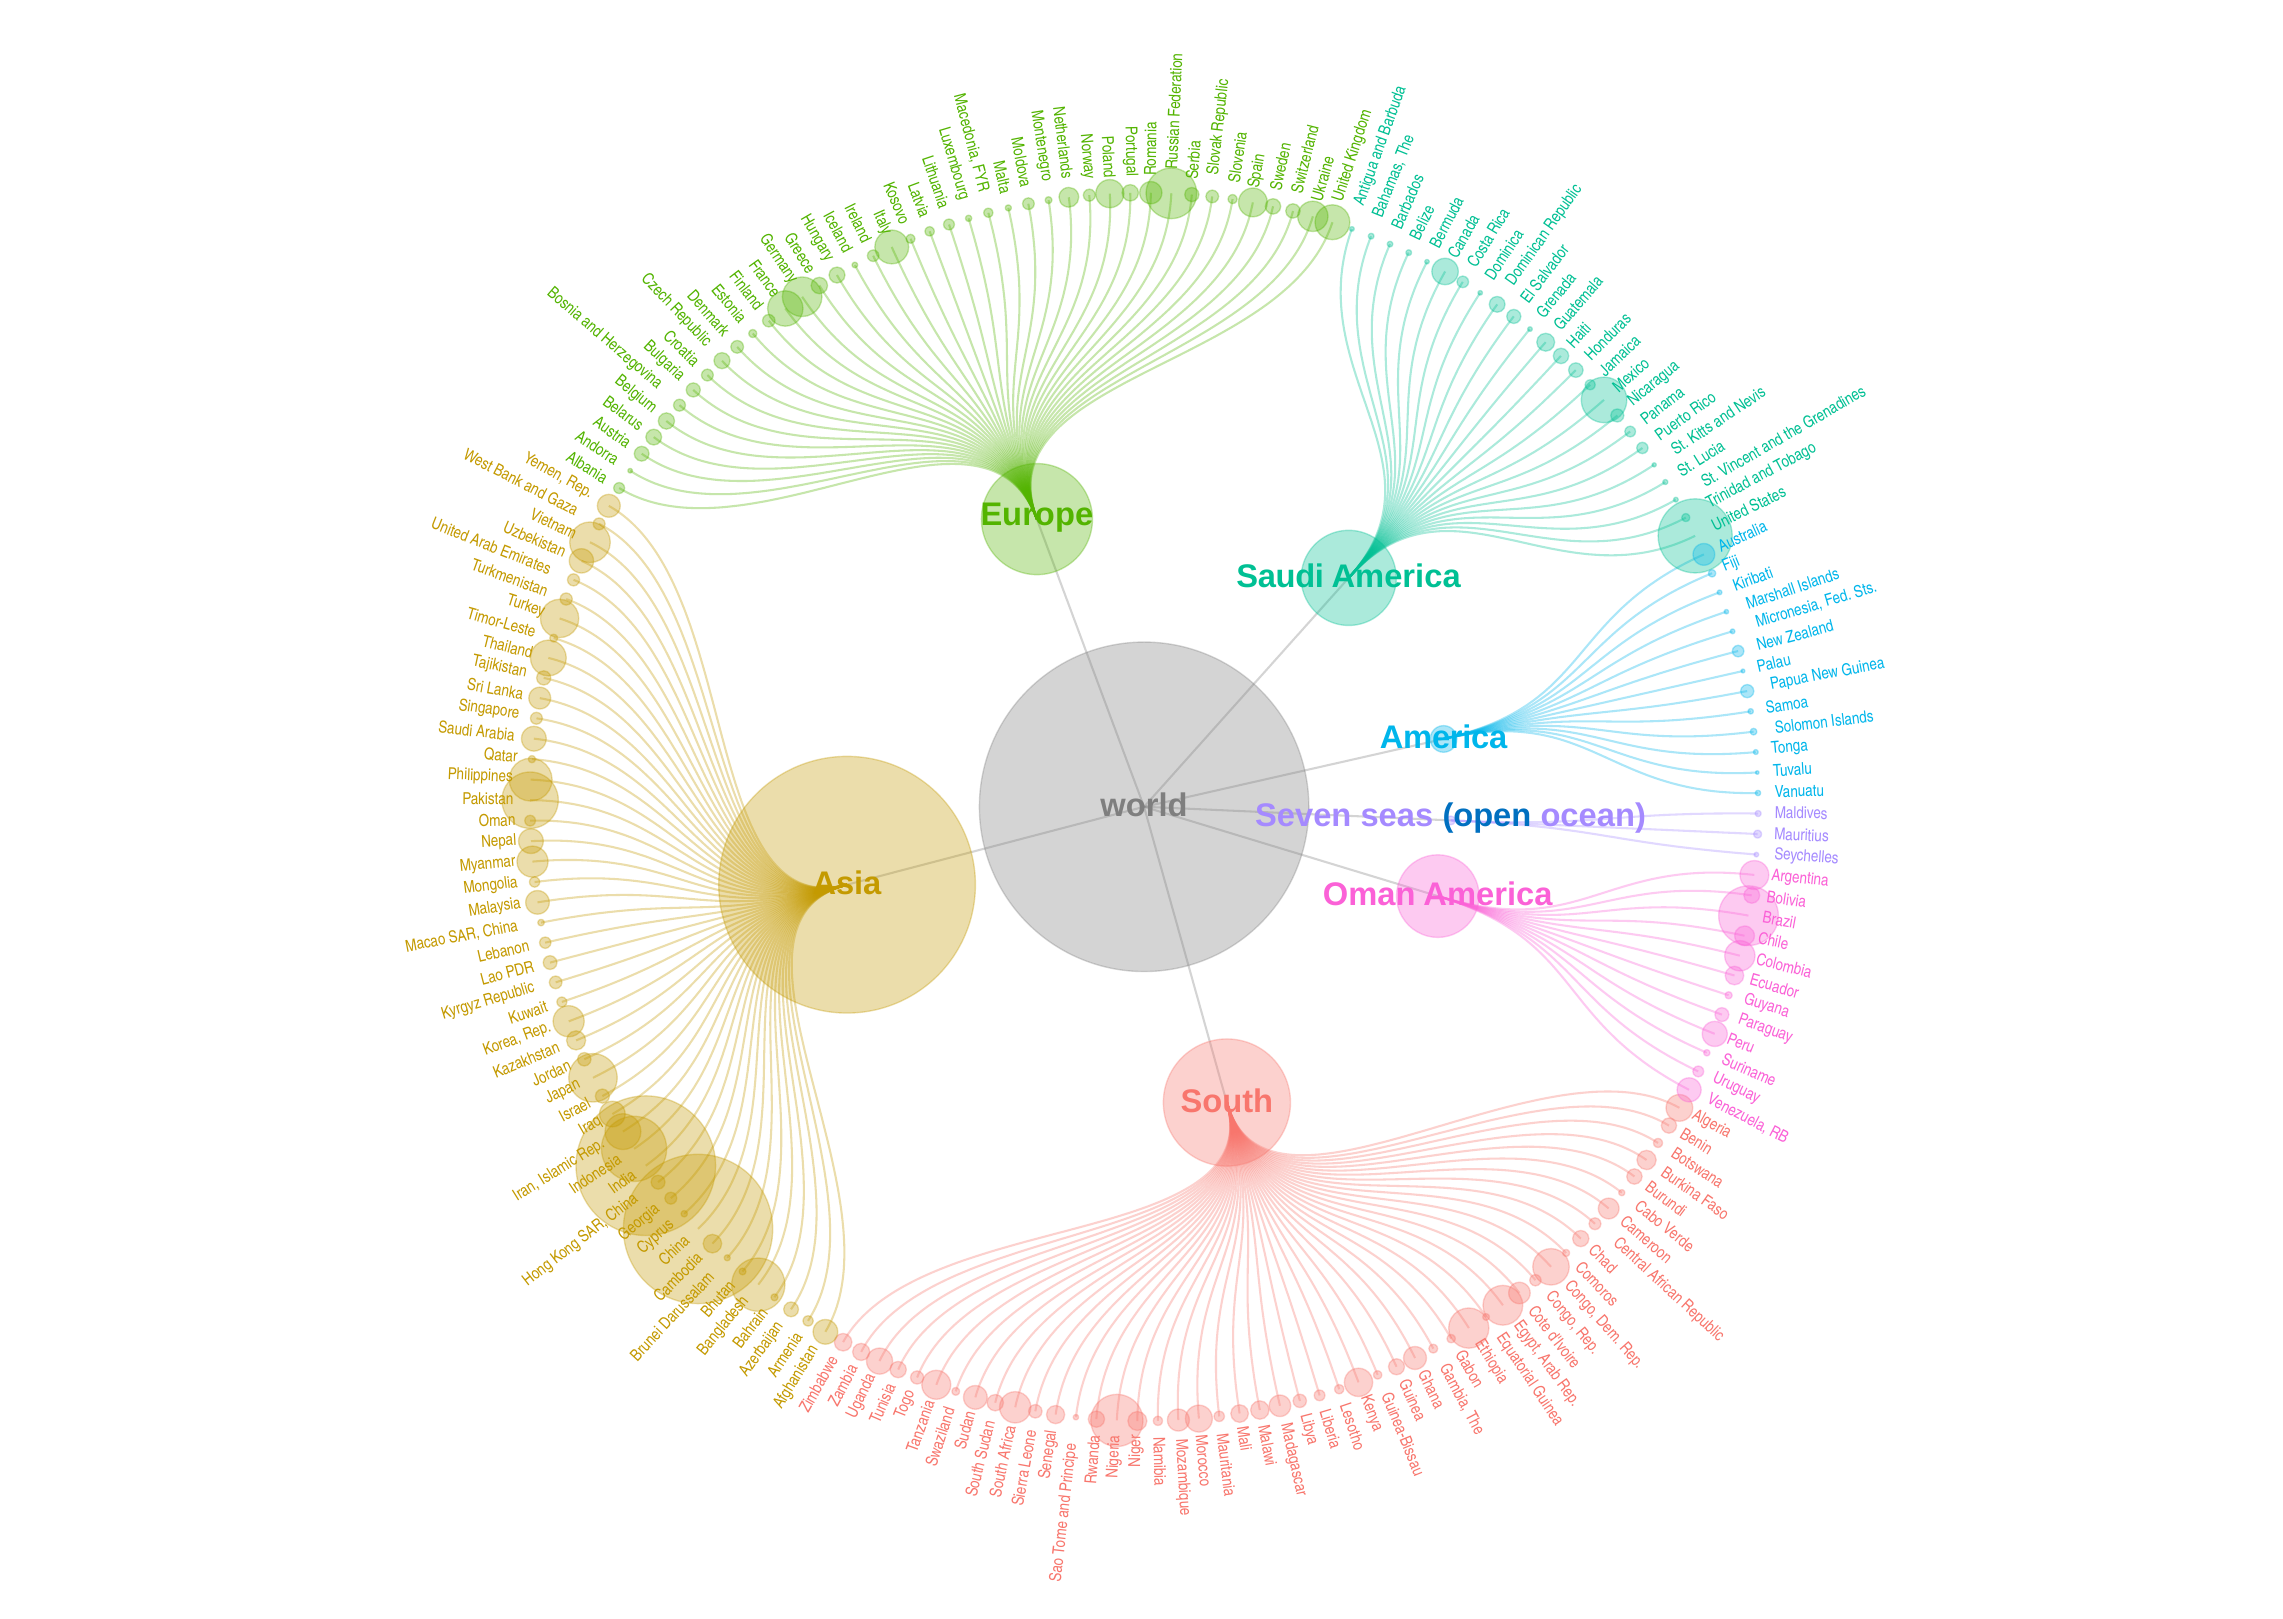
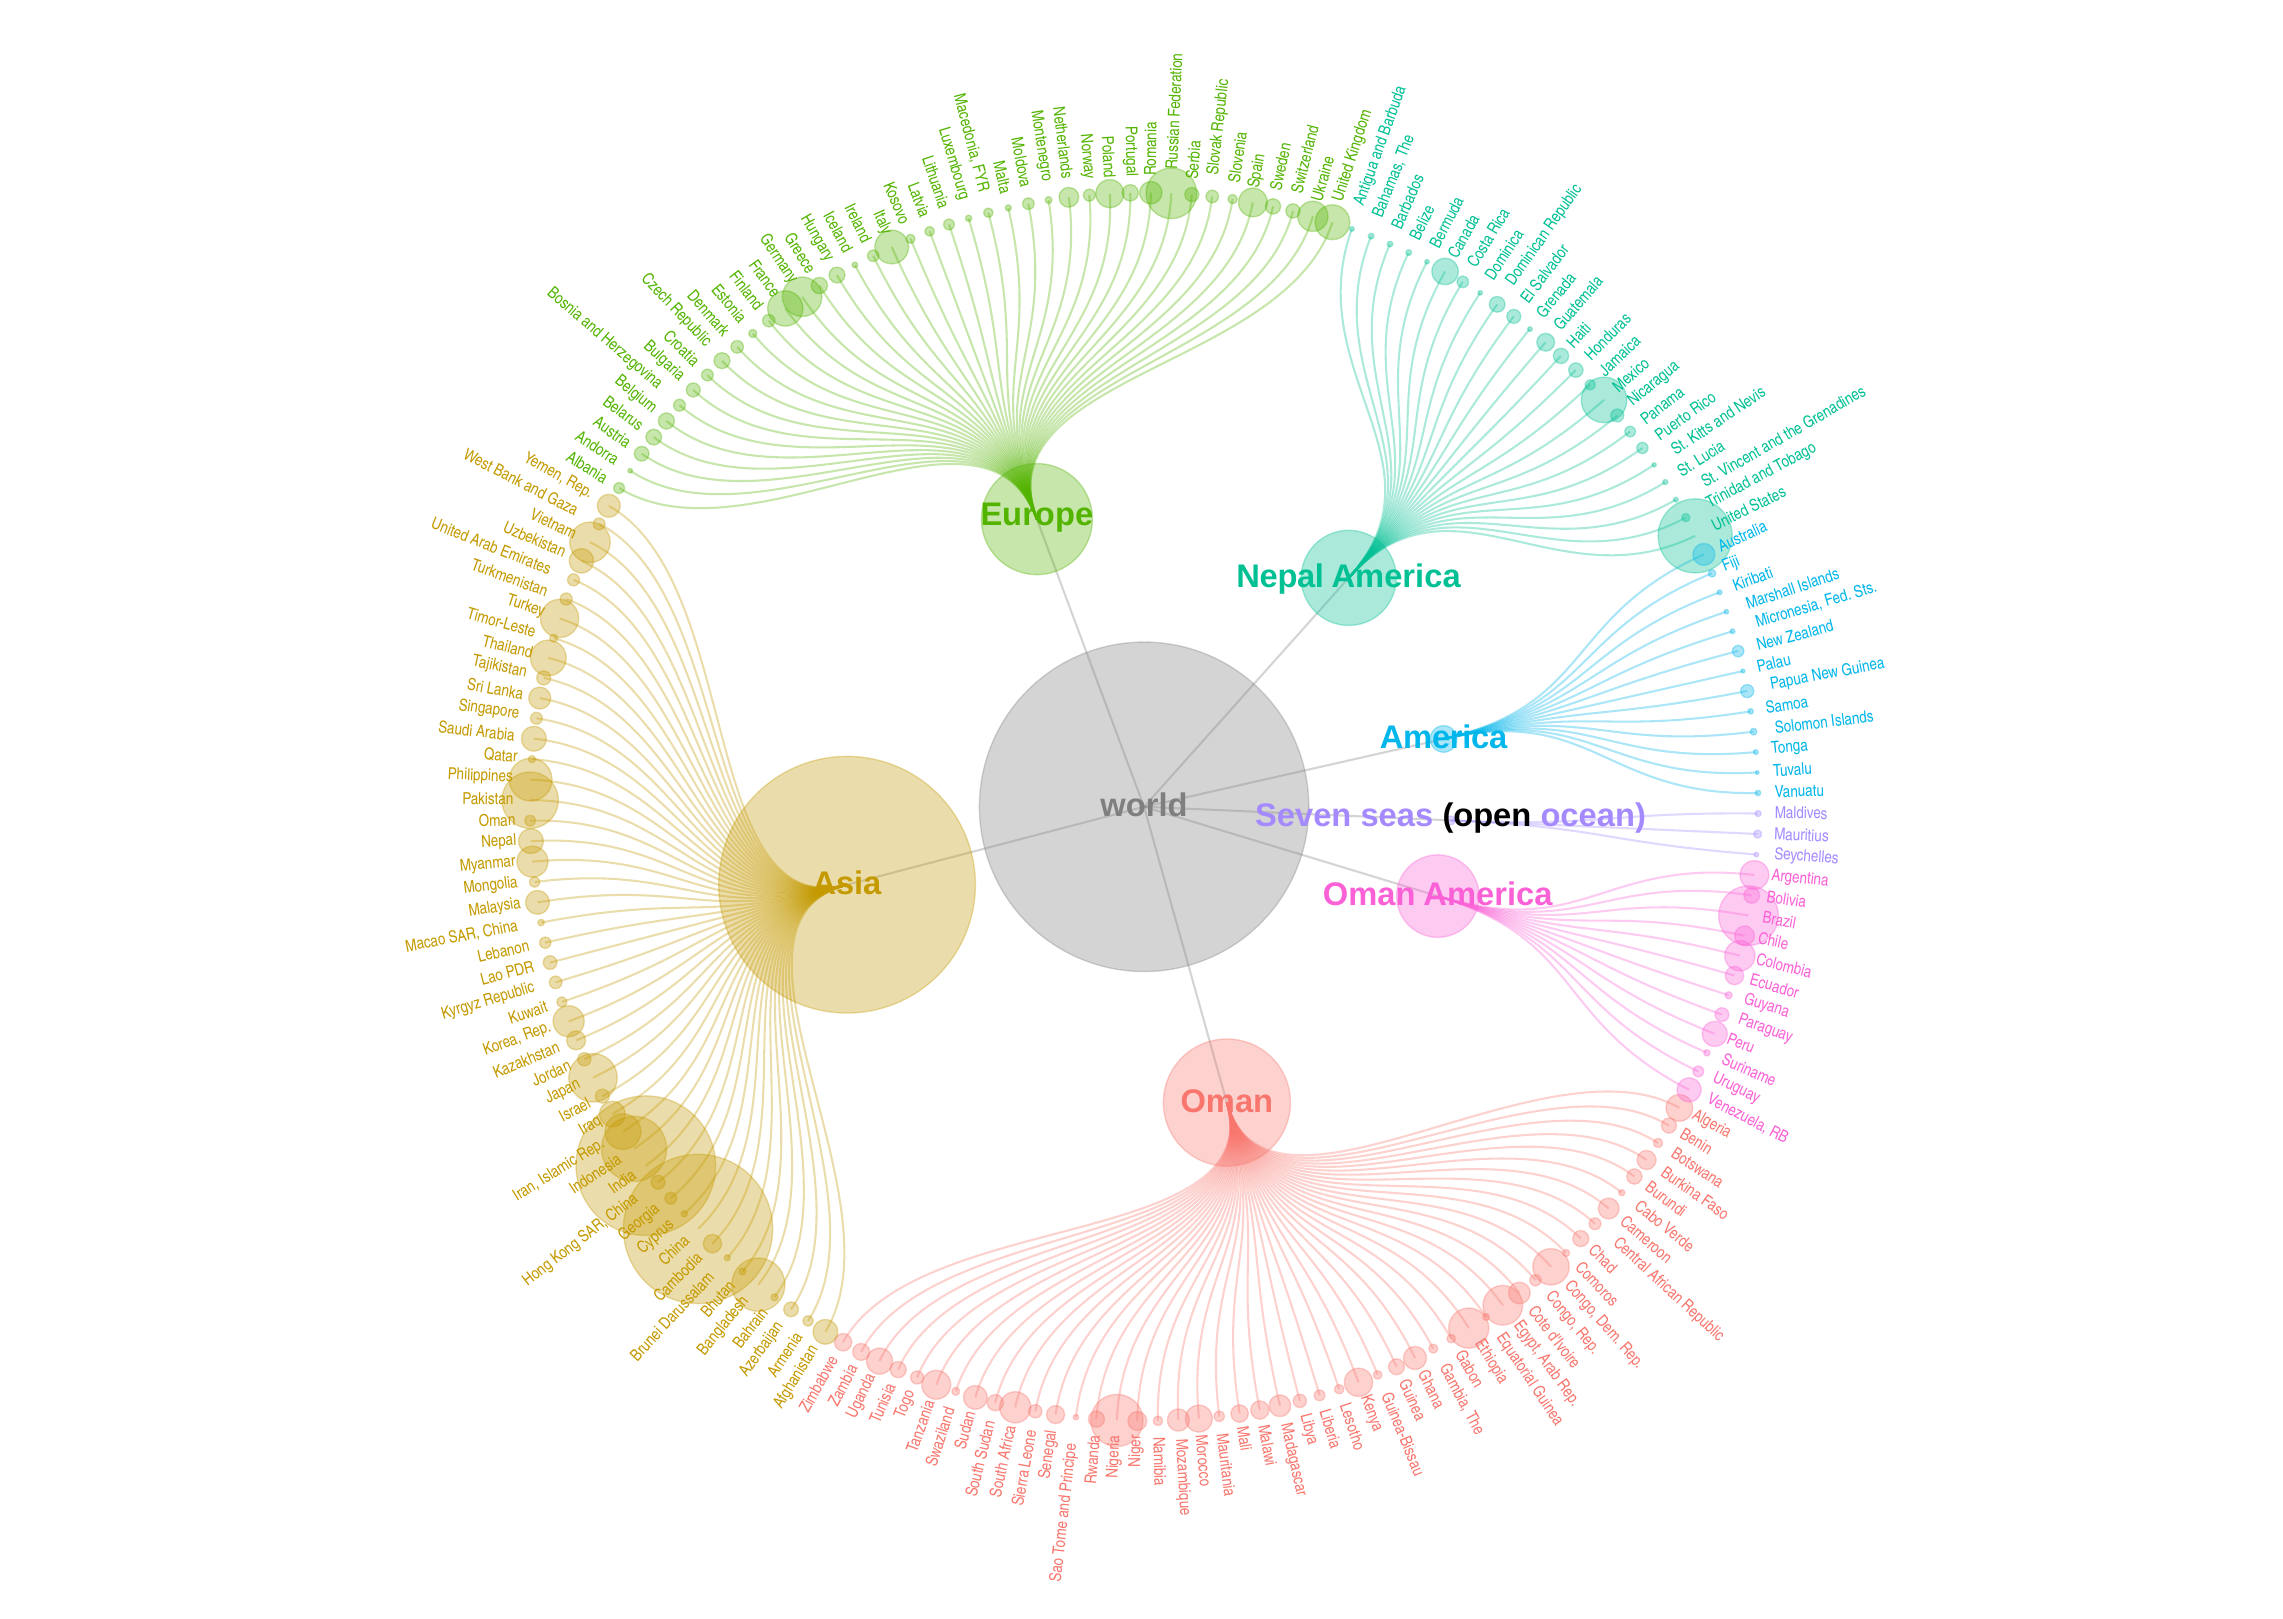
Saudi: Saudi -> Nepal (1280, 577)
open colour: blue -> black (1487, 816)
South: South -> Oman (1227, 1101)
